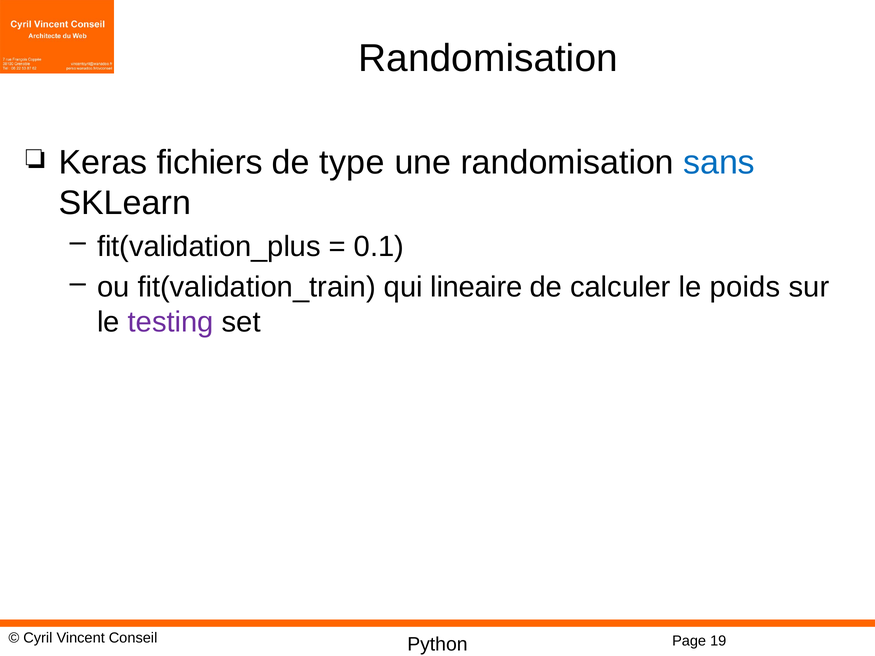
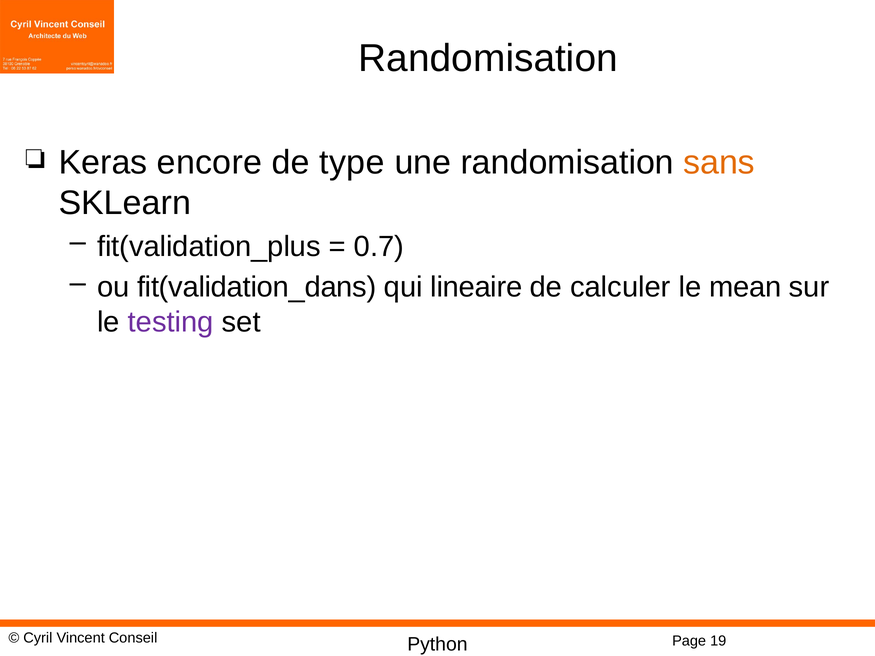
fichiers: fichiers -> encore (210, 162)
sans colour: blue -> orange (719, 162)
0.1: 0.1 -> 0.7 (379, 247)
fit(validation_train: fit(validation_train -> fit(validation_dans (257, 287)
poids: poids -> mean (745, 287)
